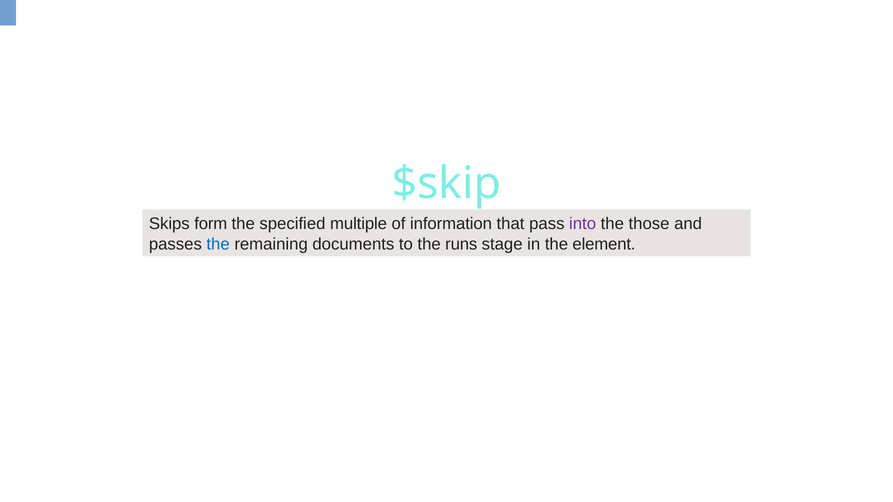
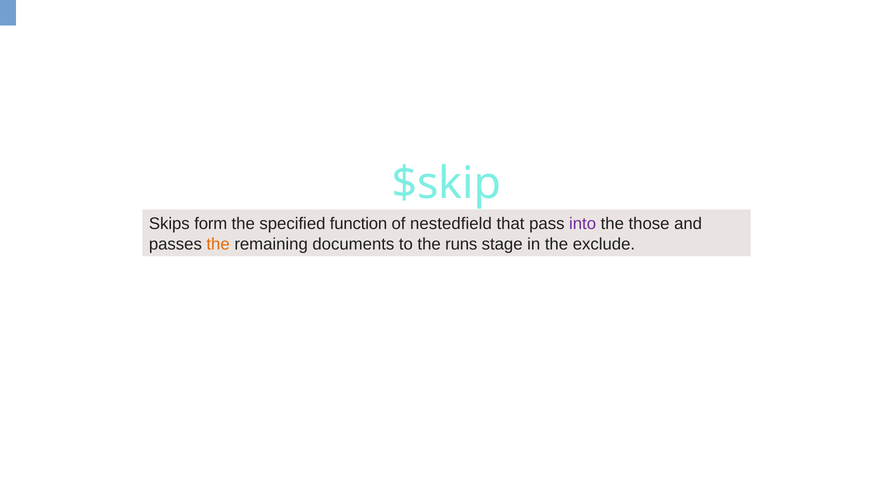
multiple: multiple -> function (359, 224)
information: information -> nestedfield (451, 224)
the colour: blue -> orange (218, 244)
element: element -> exclude (604, 244)
